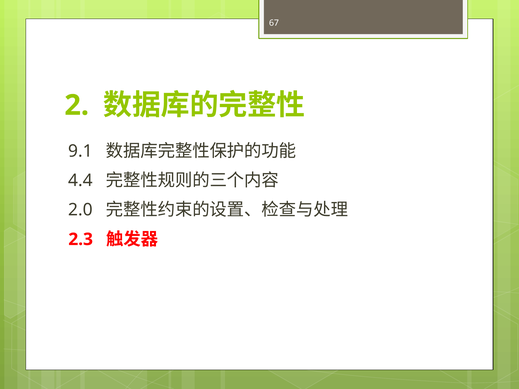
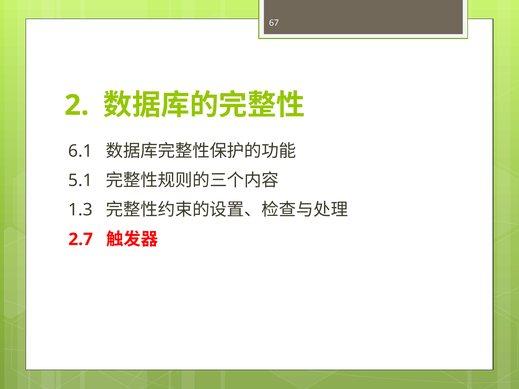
9.1: 9.1 -> 6.1 (81, 151)
4.4: 4.4 -> 5.1 (81, 181)
2.0: 2.0 -> 1.3 (81, 210)
2.3: 2.3 -> 2.7 (81, 239)
